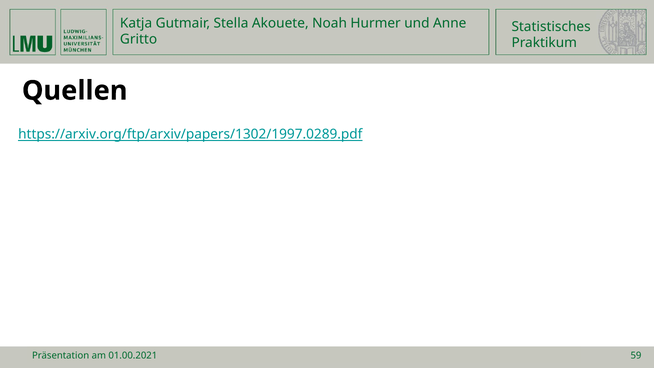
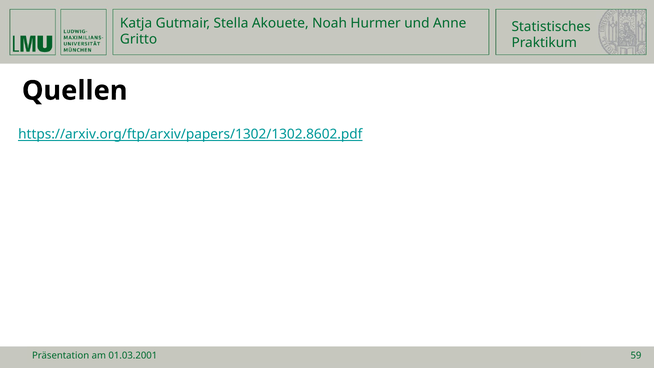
https://arxiv.org/ftp/arxiv/papers/1302/1997.0289.pdf: https://arxiv.org/ftp/arxiv/papers/1302/1997.0289.pdf -> https://arxiv.org/ftp/arxiv/papers/1302/1302.8602.pdf (190, 134)
01.00.2021: 01.00.2021 -> 01.03.2001 (133, 355)
